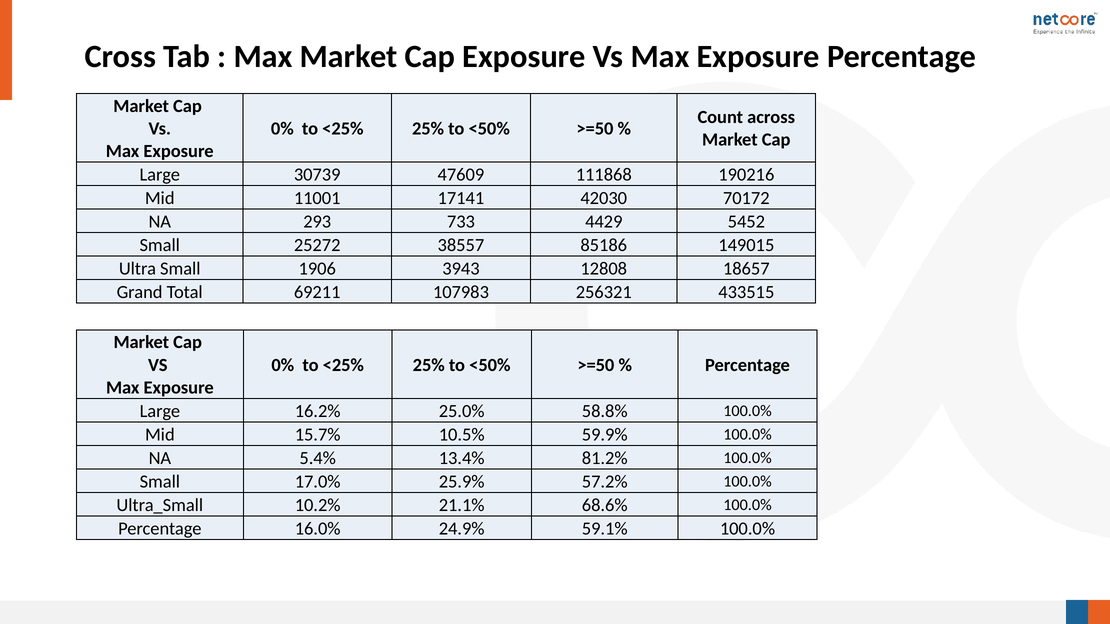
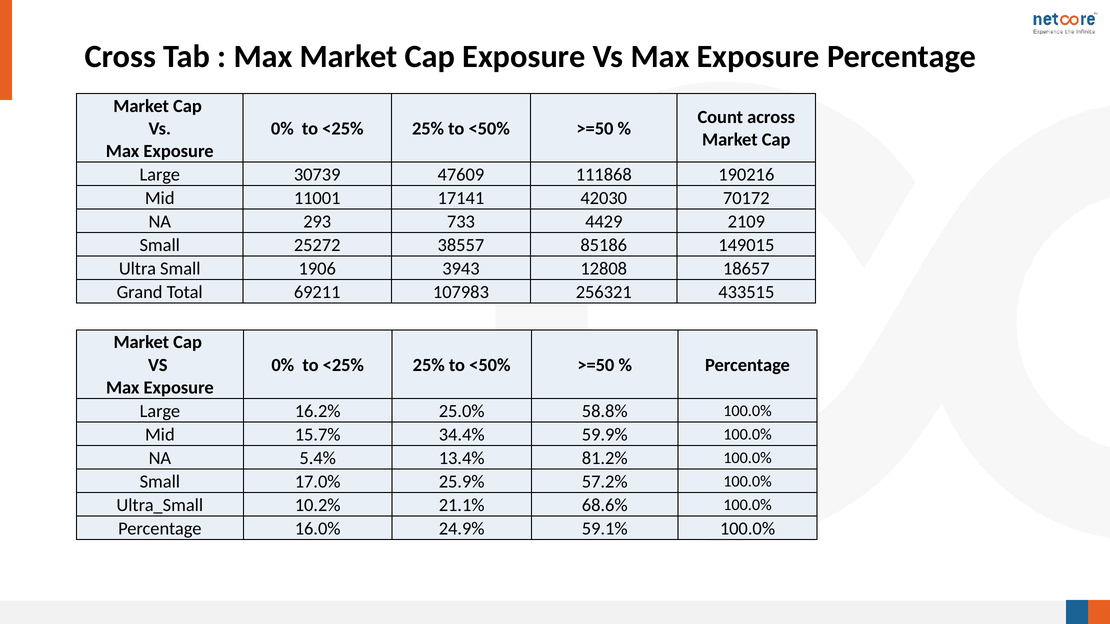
5452: 5452 -> 2109 (746, 222)
10.5%: 10.5% -> 34.4% (462, 435)
